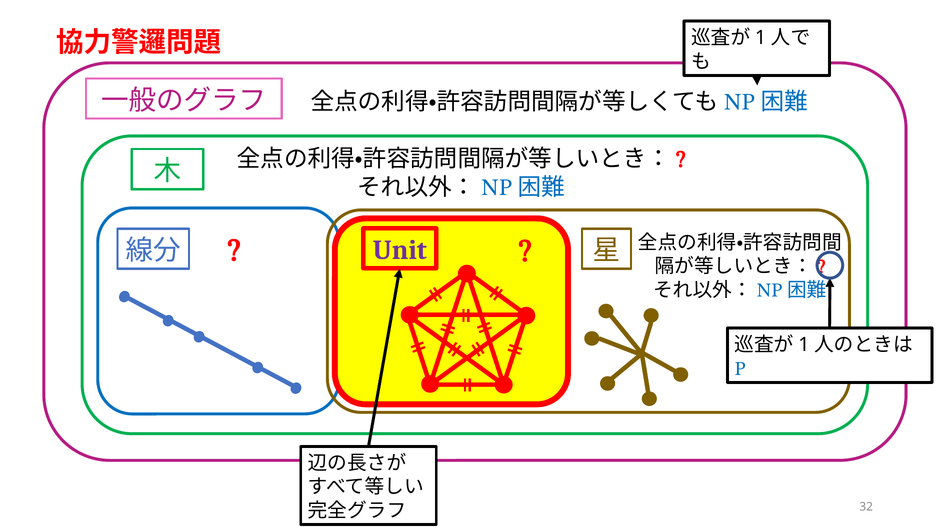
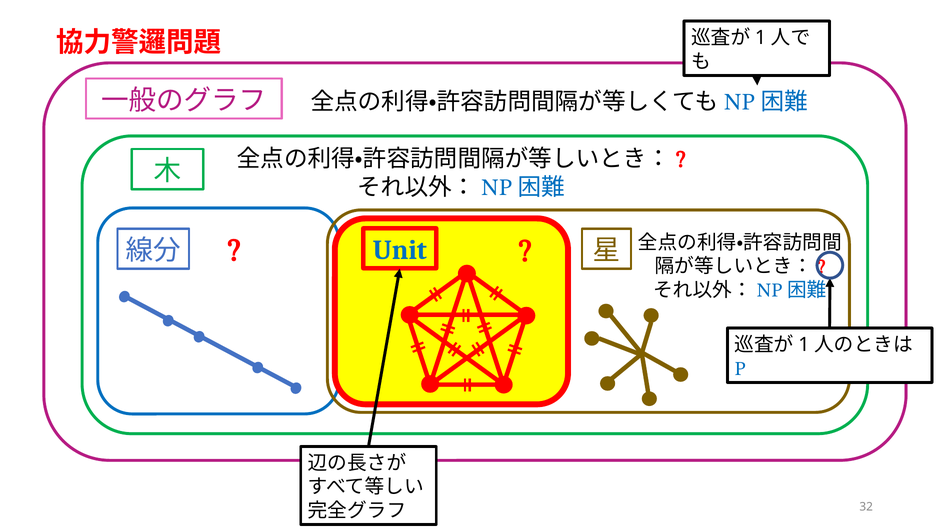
Unit colour: purple -> blue (400, 250)
